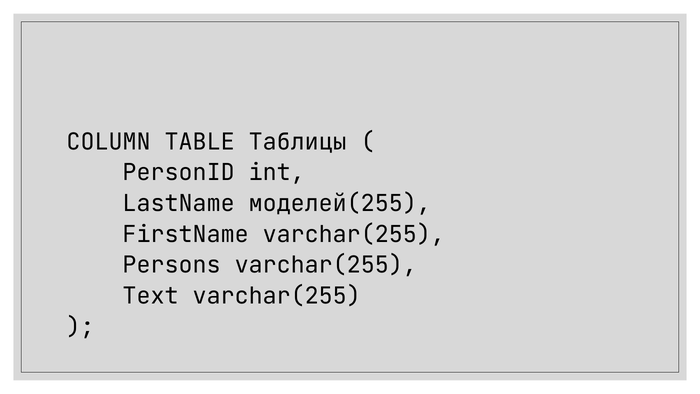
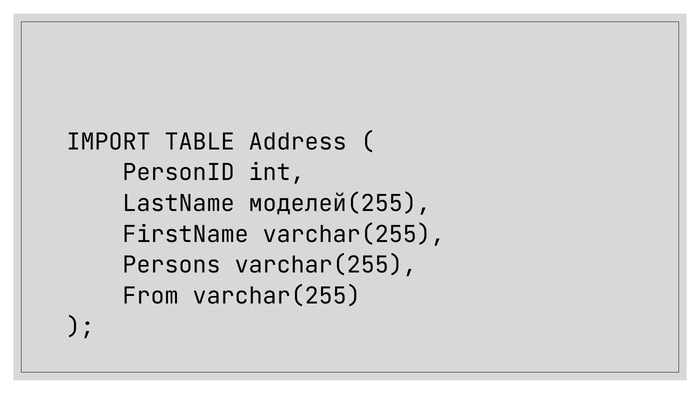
COLUMN: COLUMN -> IMPORT (109, 142)
Таблицы: Таблицы -> Address (298, 142)
Text: Text -> From (151, 296)
